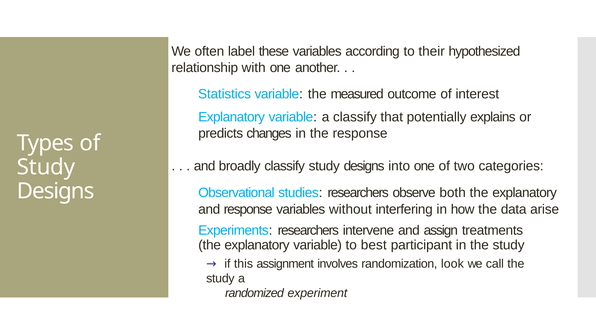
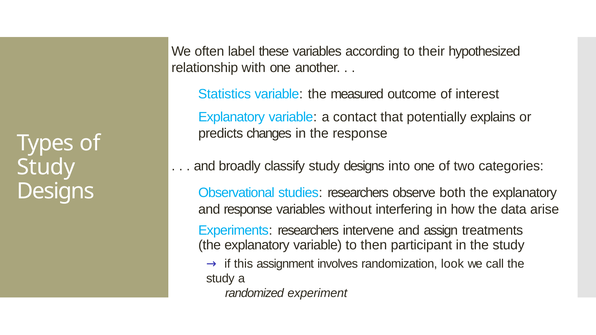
a classify: classify -> contact (355, 117)
best: best -> then (374, 245)
